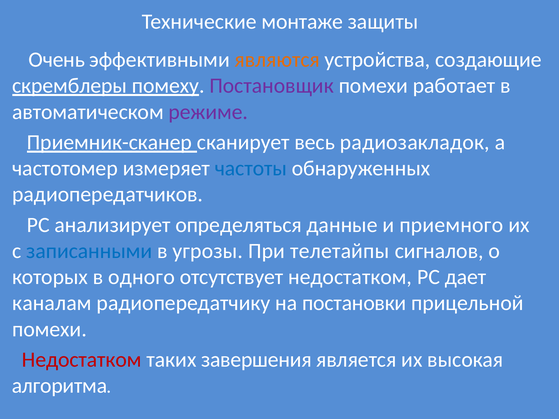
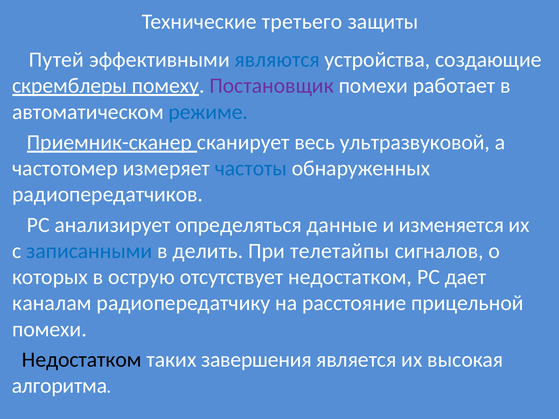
монтаже: монтаже -> третьего (302, 22)
Очень: Очень -> Путей (57, 60)
являются colour: orange -> blue (277, 60)
режиме colour: purple -> blue (208, 112)
радиозакладок: радиозакладок -> ультразвуковой (415, 142)
приемного: приемного -> изменяется (452, 225)
угрозы: угрозы -> делить (208, 251)
одного: одного -> острую (142, 277)
постановки: постановки -> расстояние (354, 303)
Недостатком colour: red -> black (82, 360)
